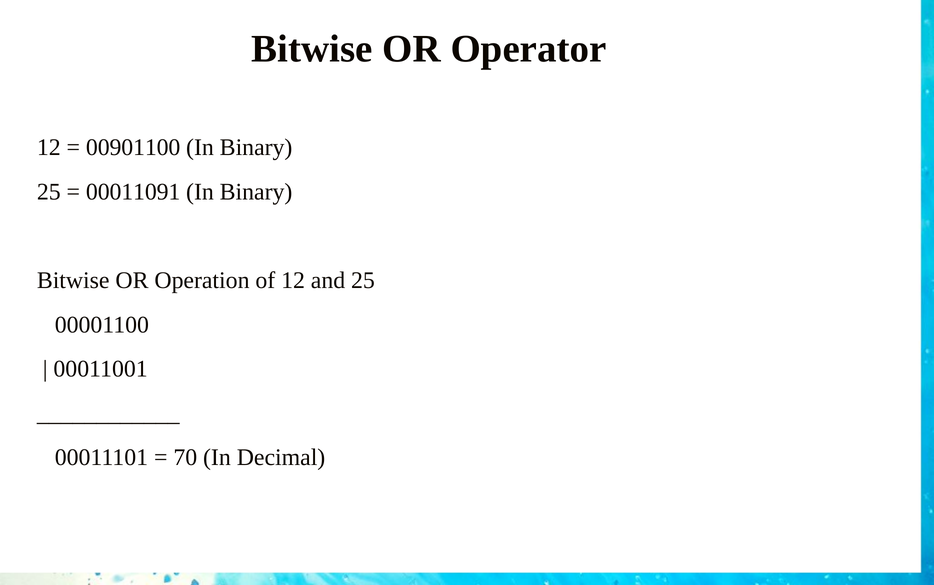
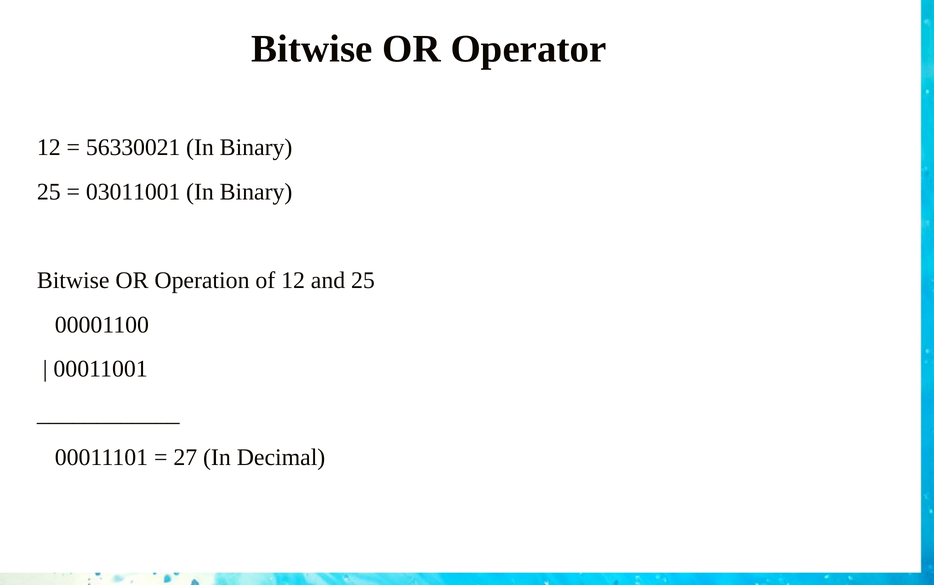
00901100: 00901100 -> 56330021 (133, 147)
00011091: 00011091 -> 03011001 (133, 192)
70: 70 -> 27 (185, 458)
